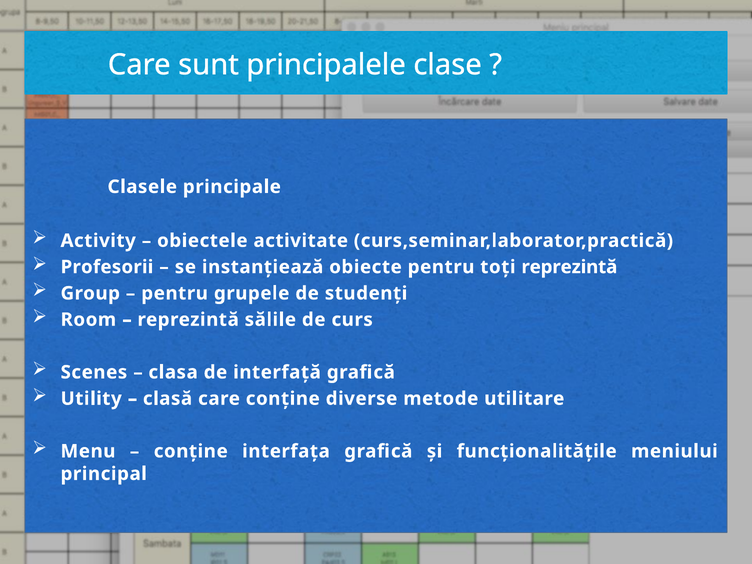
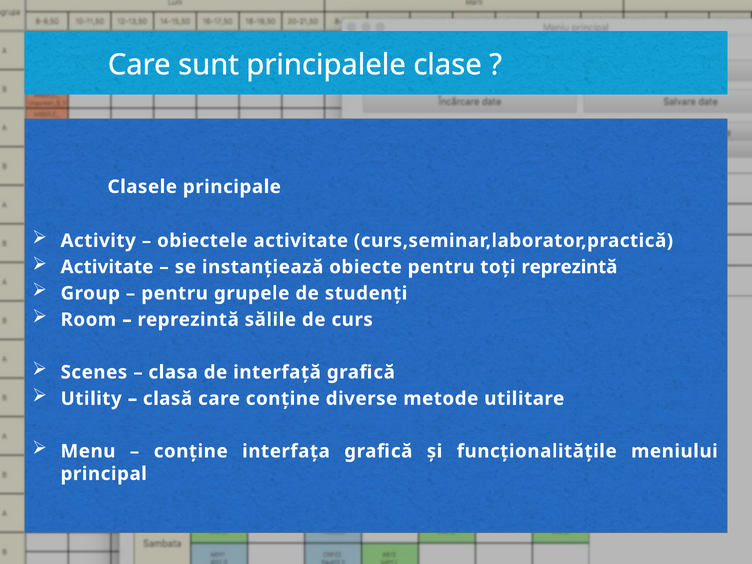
Profesorii: Profesorii -> Activitate (107, 267)
